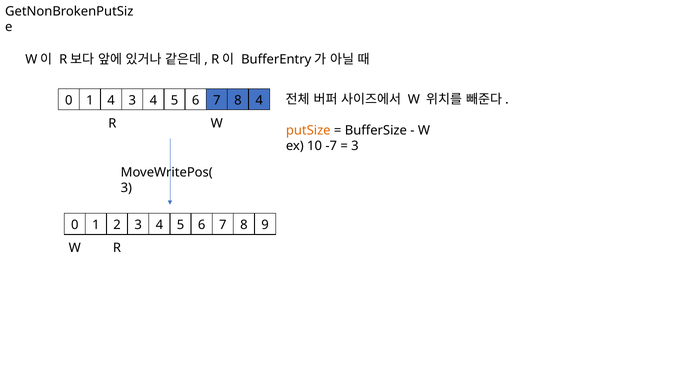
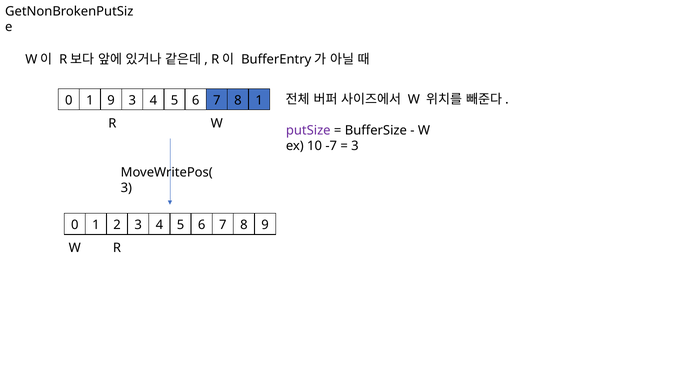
1 4: 4 -> 9 (111, 100)
8 4: 4 -> 1 (259, 100)
putSize colour: orange -> purple (308, 130)
